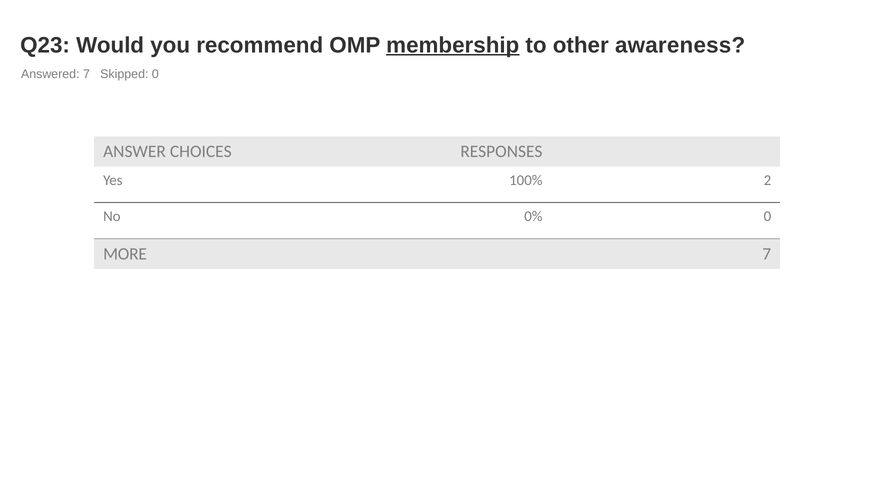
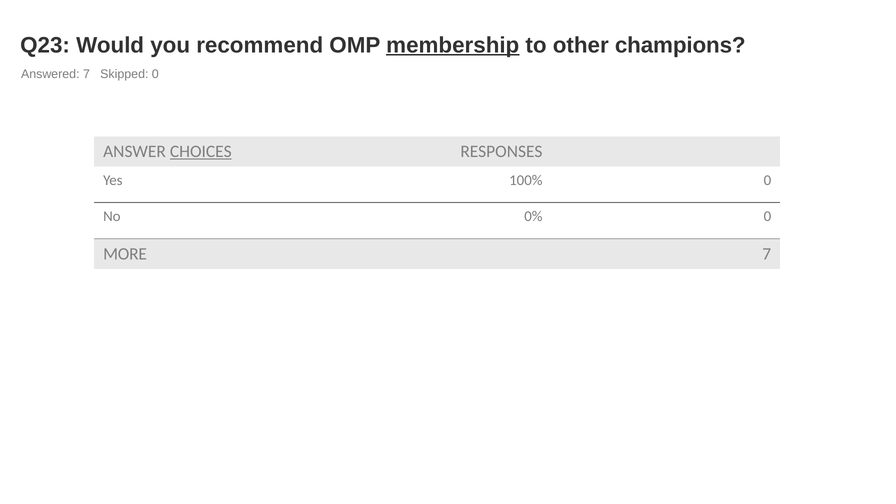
awareness: awareness -> champions (680, 45)
CHOICES underline: none -> present (201, 152)
100% 2: 2 -> 0 (767, 180)
